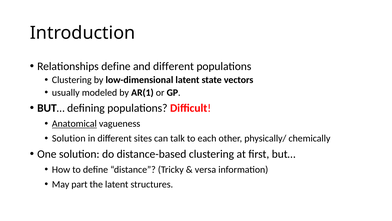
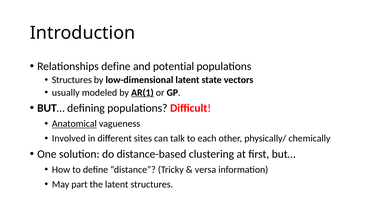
and different: different -> potential (174, 66)
Clustering: Clustering -> Structures (72, 80)
AR(1 underline: none -> present (142, 92)
Solution: Solution -> Involved (69, 138)
